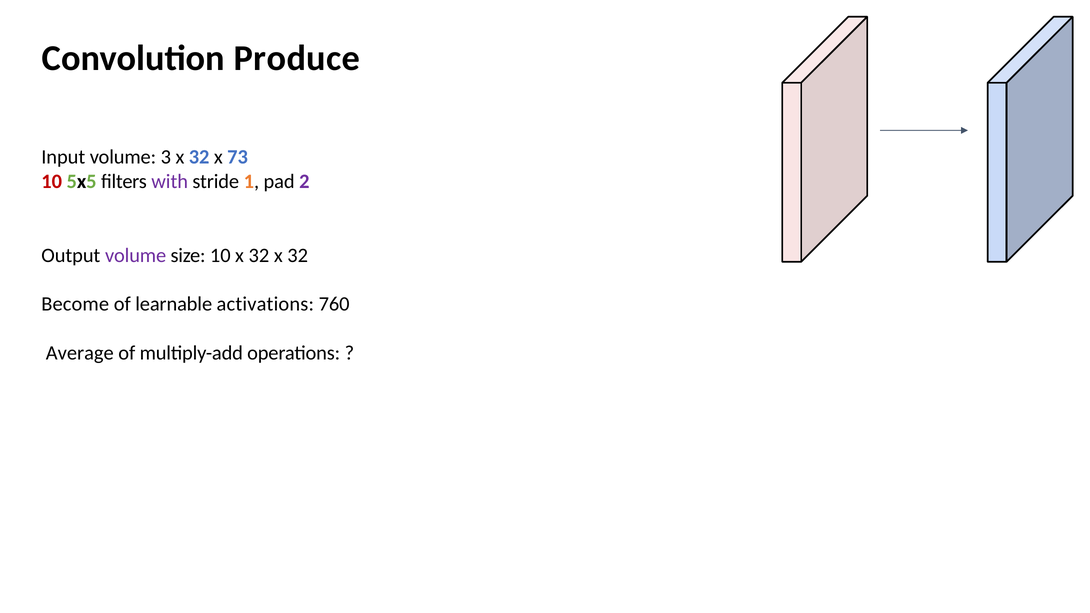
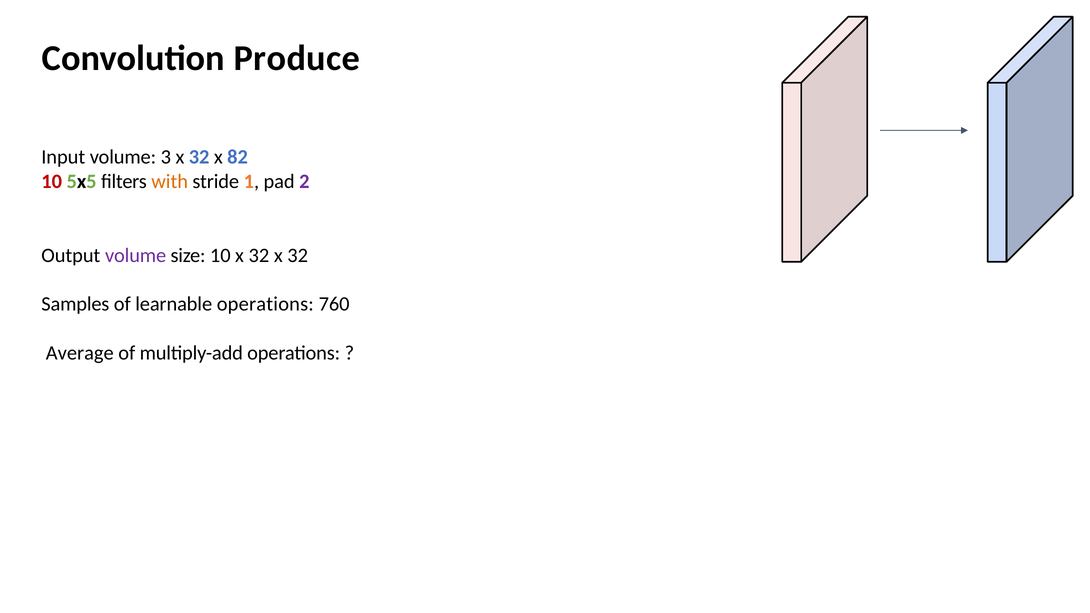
73: 73 -> 82 (238, 157)
with colour: purple -> orange (170, 182)
Become: Become -> Samples (75, 304)
learnable activations: activations -> operations (265, 304)
